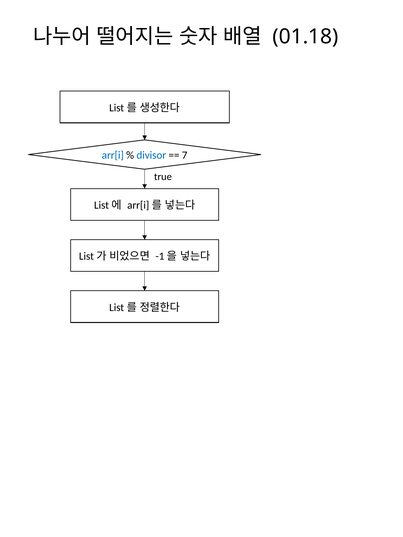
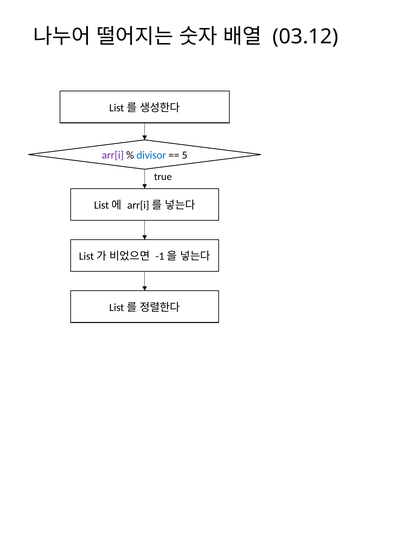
01.18: 01.18 -> 03.12 (305, 37)
arr[i colour: blue -> purple (113, 155)
7: 7 -> 5 (185, 155)
